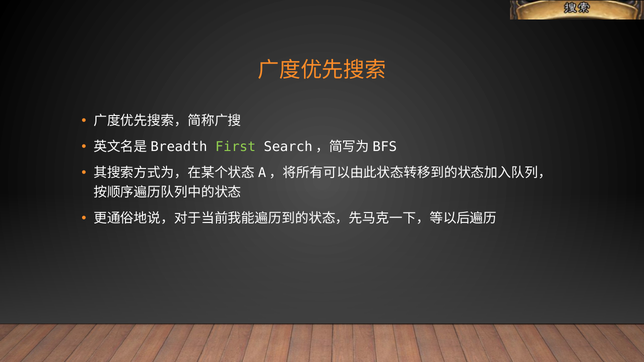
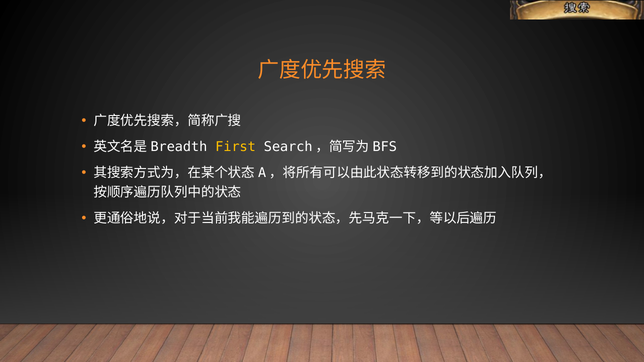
First colour: light green -> yellow (236, 147)
